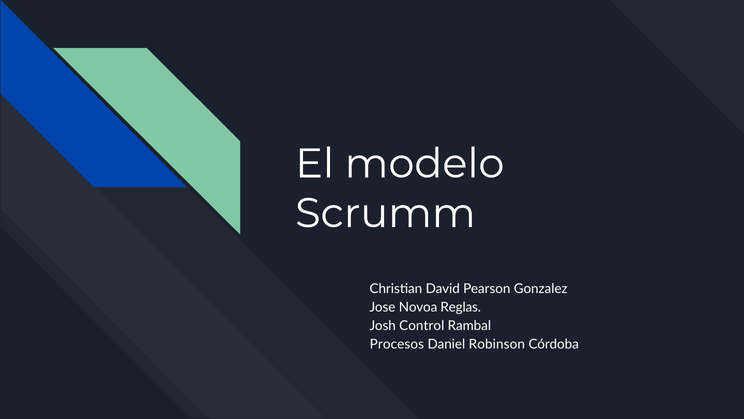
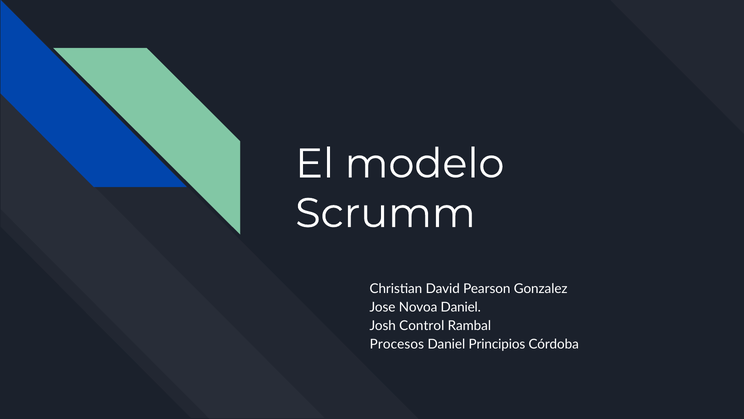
Novoa Reglas: Reglas -> Daniel (461, 307)
Robinson: Robinson -> Principios (497, 344)
